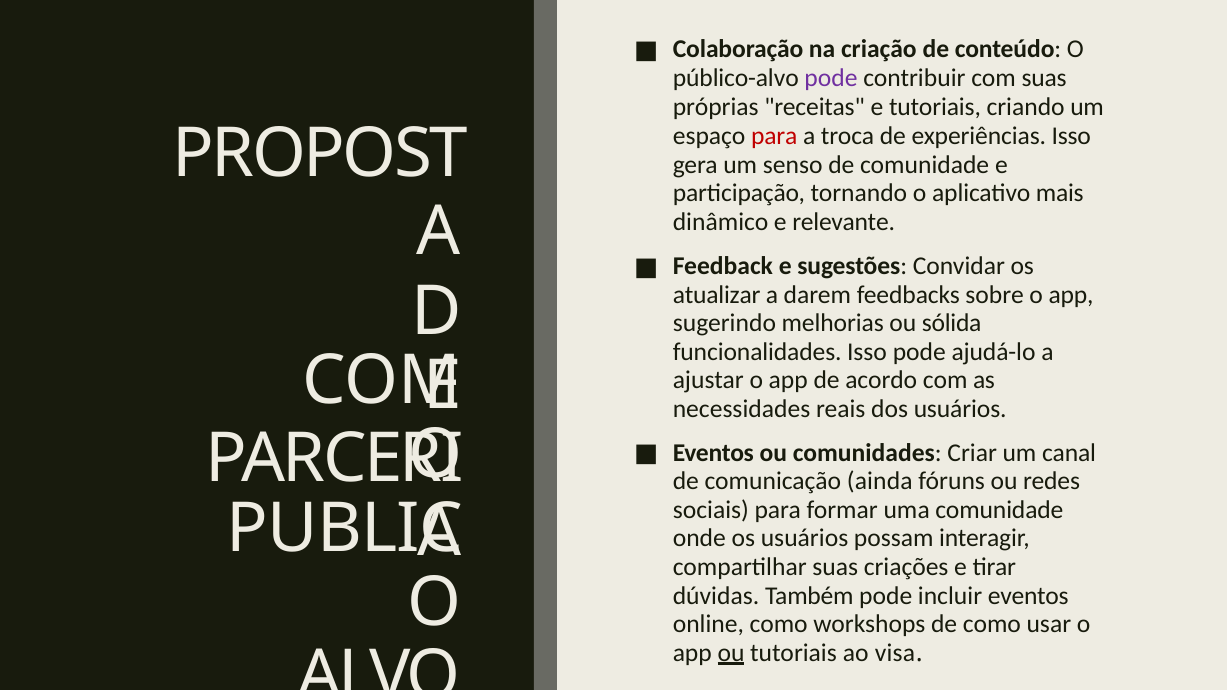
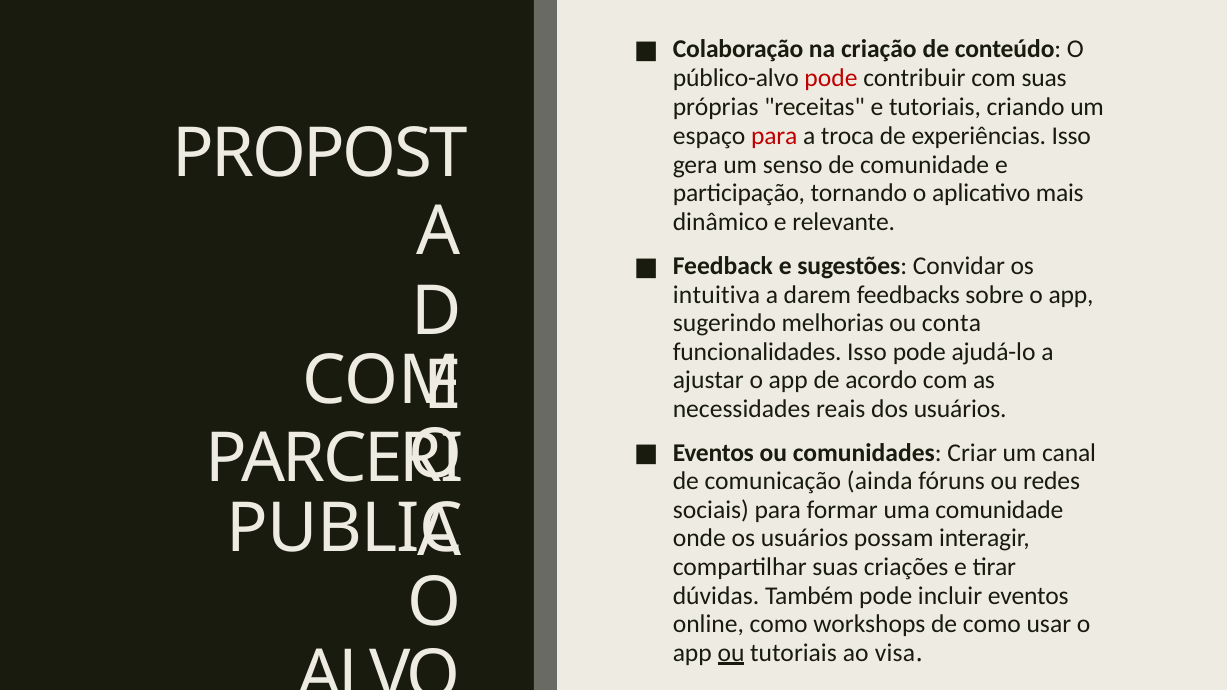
pode colour: purple -> red (831, 78)
atualizar: atualizar -> intuitiva (716, 295)
sólida: sólida -> conta (951, 323)
